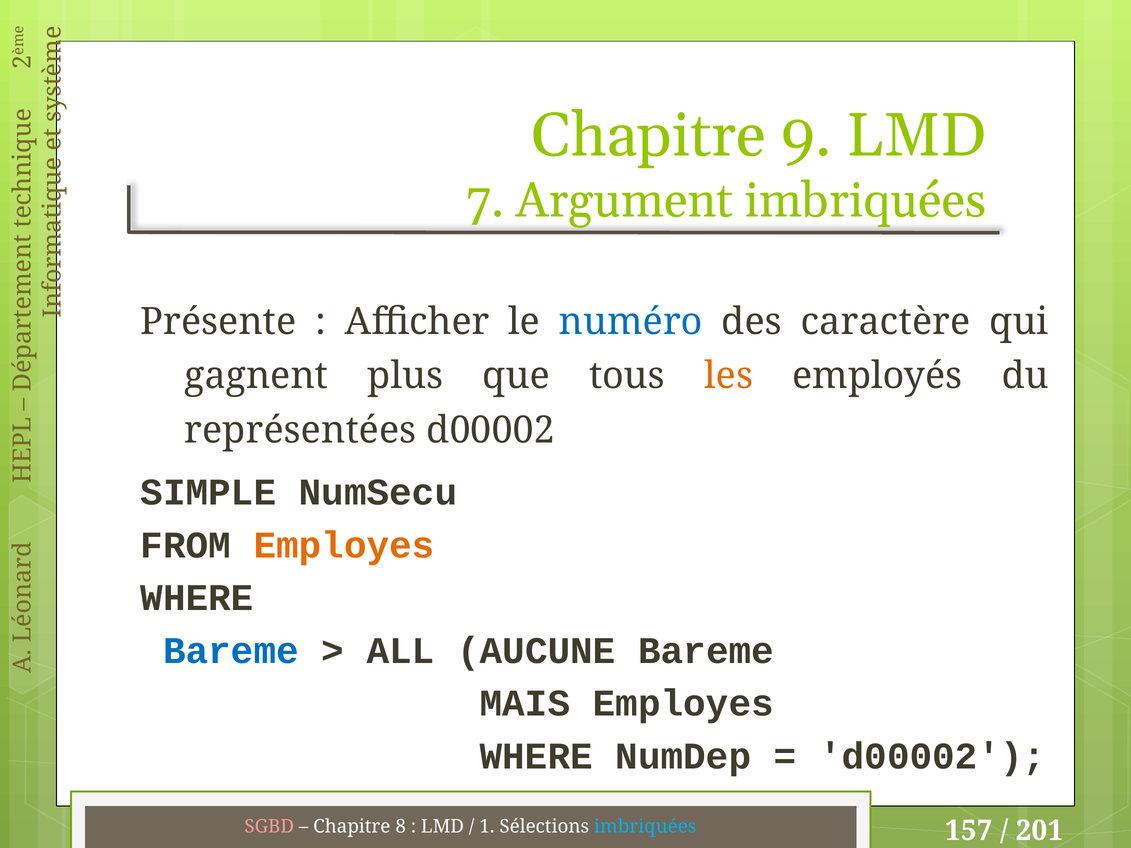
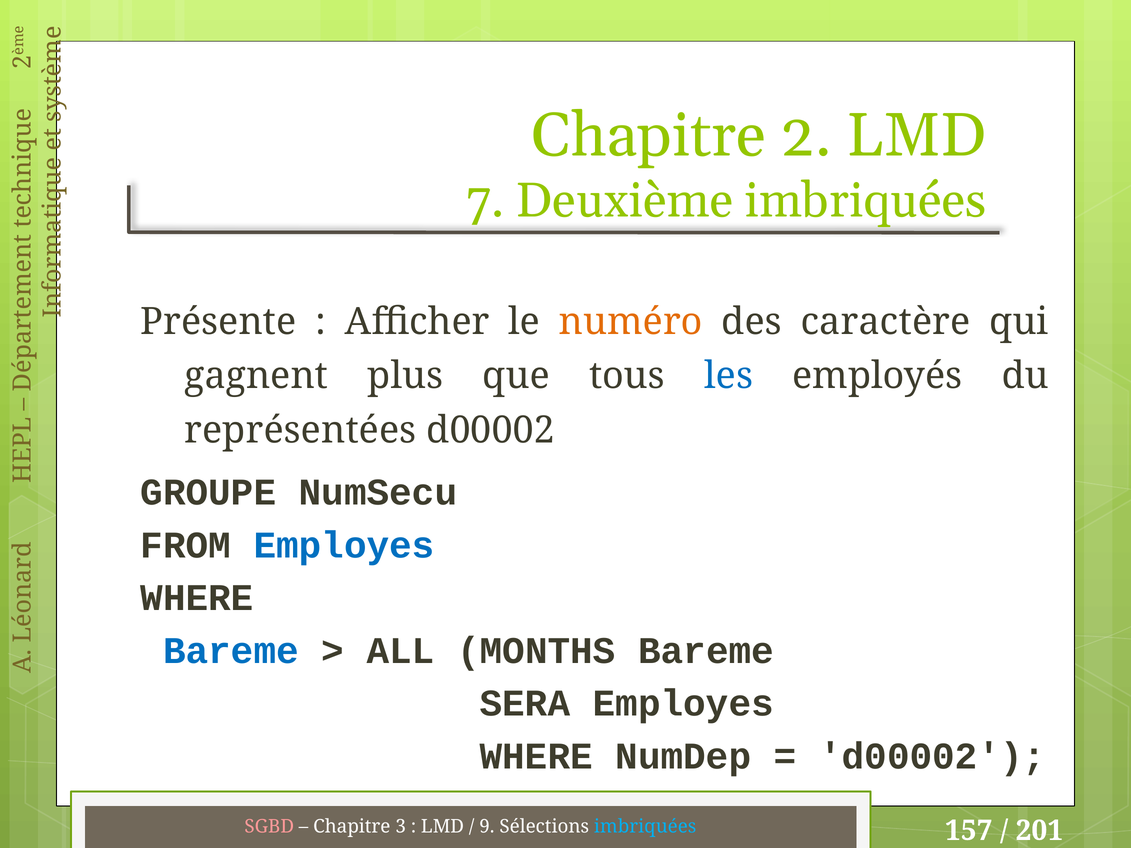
Chapitre 9: 9 -> 2 (806, 136)
Argument: Argument -> Deuxième (624, 201)
numéro colour: blue -> orange (631, 322)
les colour: orange -> blue (729, 376)
SIMPLE: SIMPLE -> GROUPE (208, 493)
Employes colour: orange -> blue (344, 545)
AUCUNE: AUCUNE -> MONTHS (536, 651)
MAIS: MAIS -> SERA (525, 704)
8: 8 -> 3 (401, 827)
1: 1 -> 9 (487, 827)
